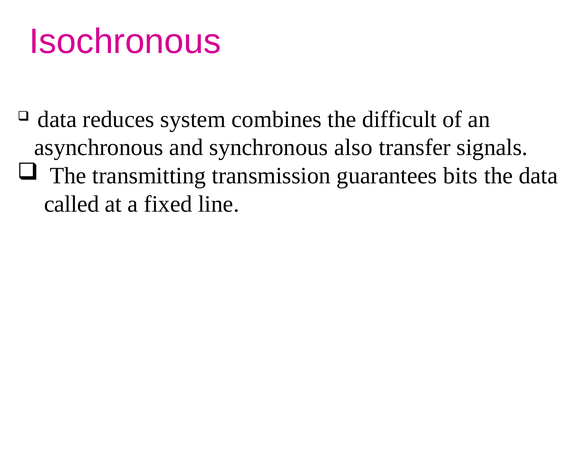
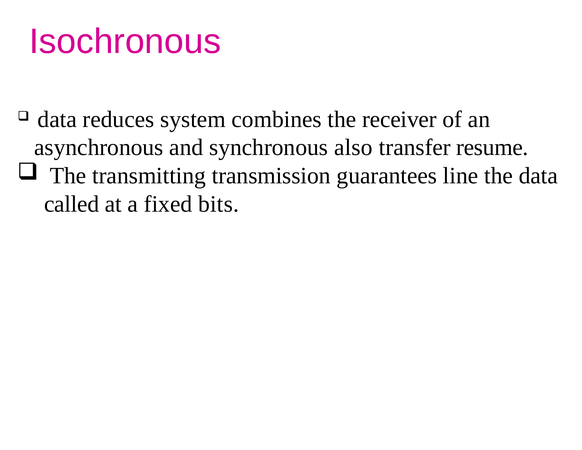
difficult: difficult -> receiver (399, 119)
signals: signals -> resume (492, 147)
bits: bits -> line (461, 176)
line: line -> bits (219, 204)
